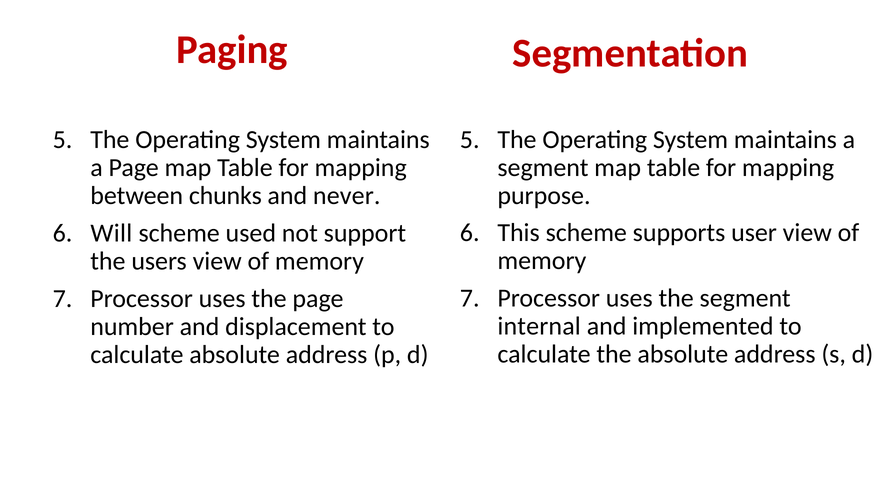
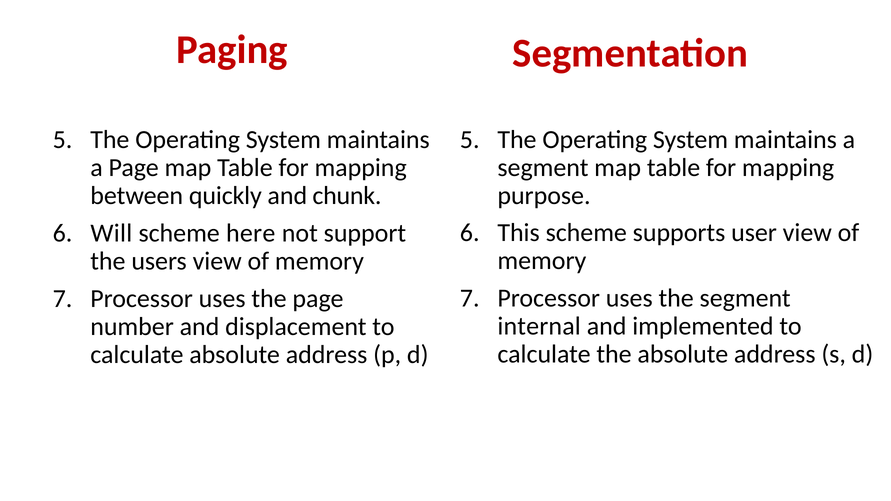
chunks: chunks -> quickly (225, 196)
never: never -> chunk (347, 196)
used: used -> here (251, 233)
